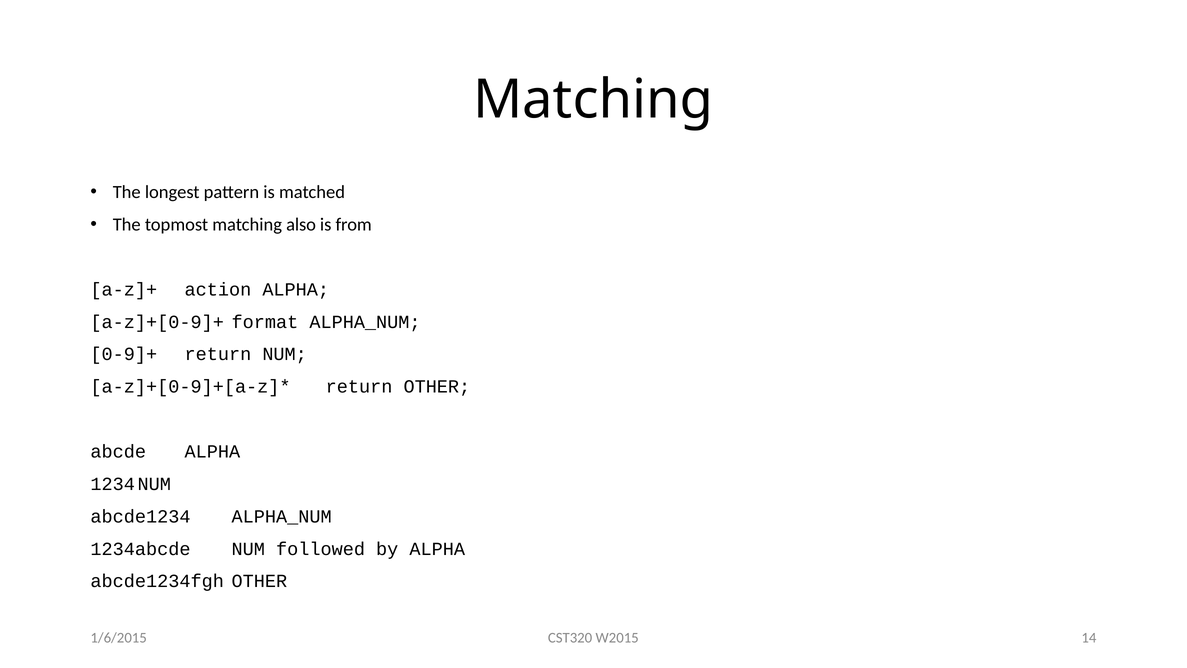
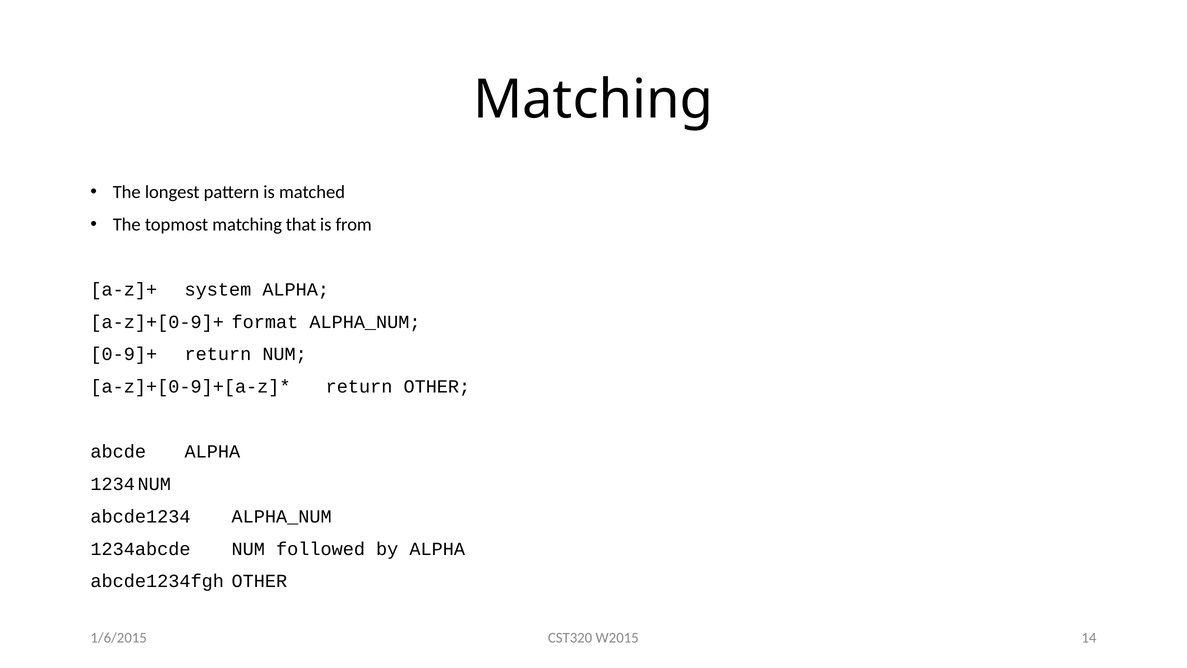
also: also -> that (301, 225)
action: action -> system (218, 289)
